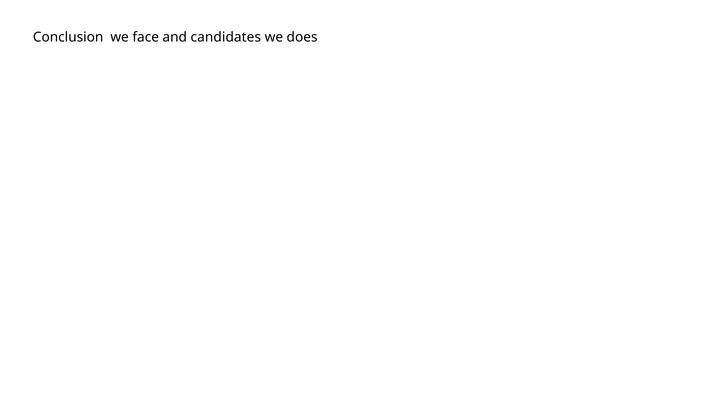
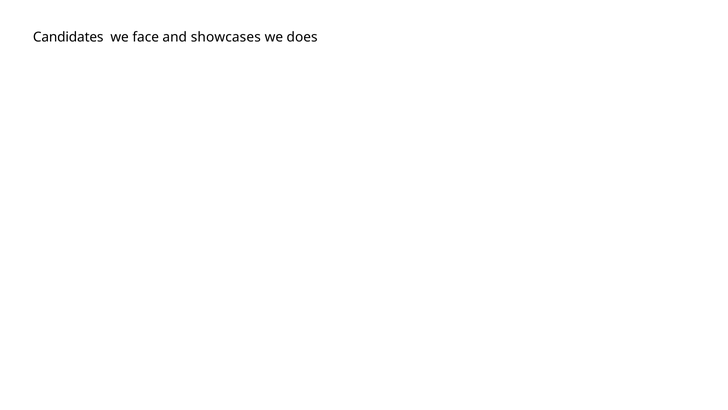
Conclusion: Conclusion -> Candidates (68, 37)
candidates: candidates -> showcases (226, 37)
